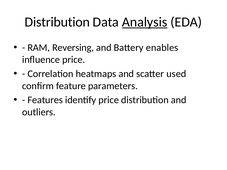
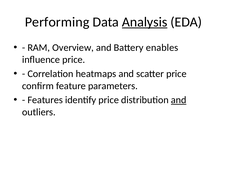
Distribution: Distribution -> Performing (57, 22)
Reversing: Reversing -> Overview (73, 48)
scatter used: used -> price (176, 74)
and underline: none -> present (179, 100)
